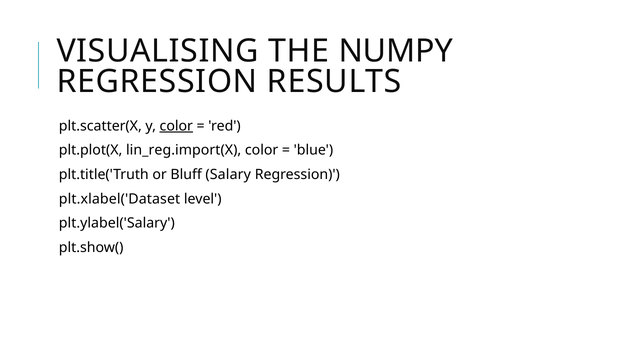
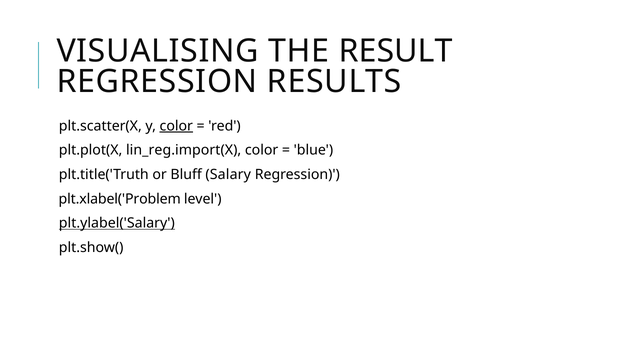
NUMPY: NUMPY -> RESULT (396, 51)
plt.xlabel('Dataset: plt.xlabel('Dataset -> plt.xlabel('Problem (120, 199)
plt.ylabel('Salary underline: none -> present (117, 223)
